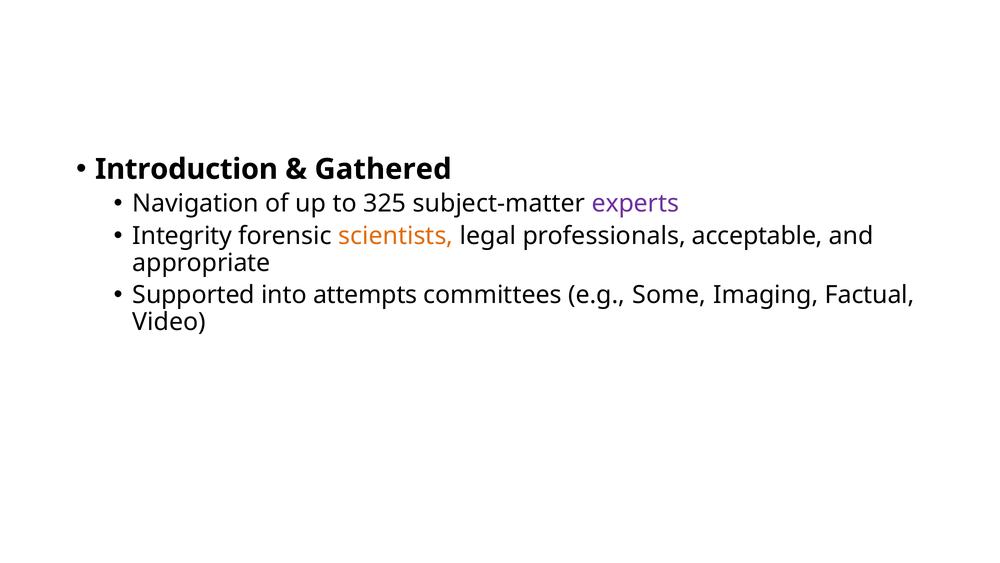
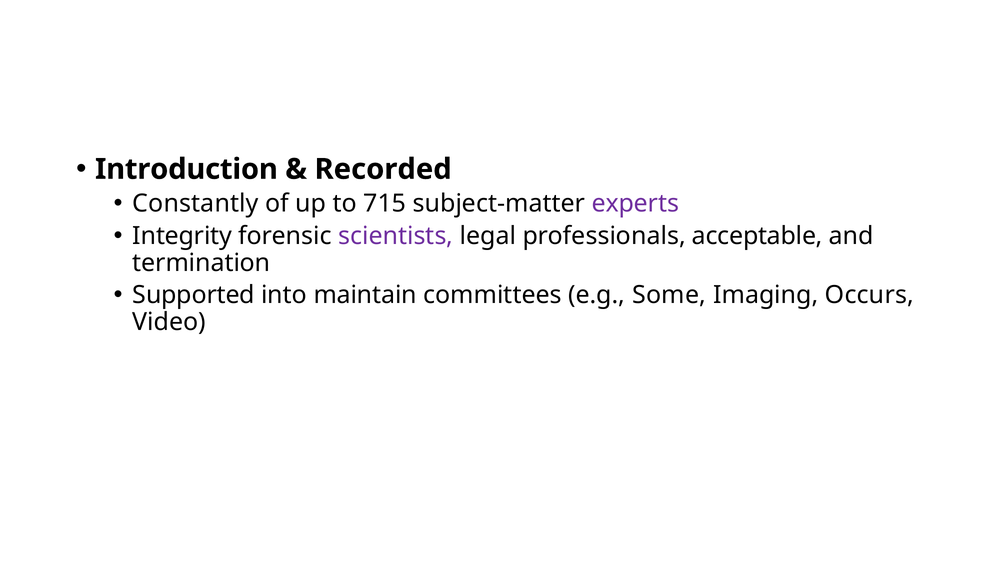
Gathered: Gathered -> Recorded (383, 169)
Navigation: Navigation -> Constantly (196, 204)
325: 325 -> 715 (385, 204)
scientists colour: orange -> purple (396, 236)
appropriate: appropriate -> termination (201, 263)
attempts: attempts -> maintain (365, 295)
Factual: Factual -> Occurs (869, 295)
